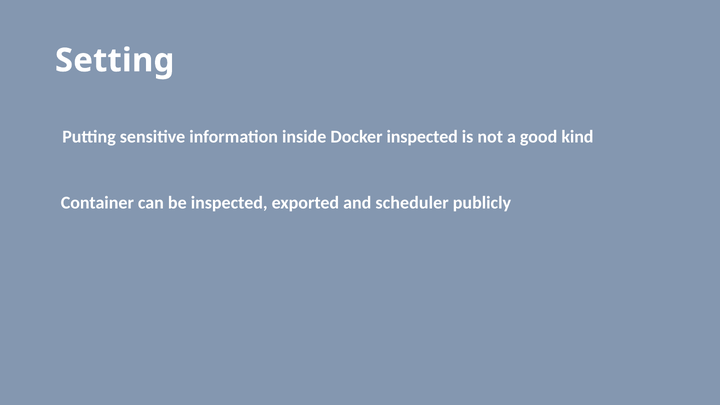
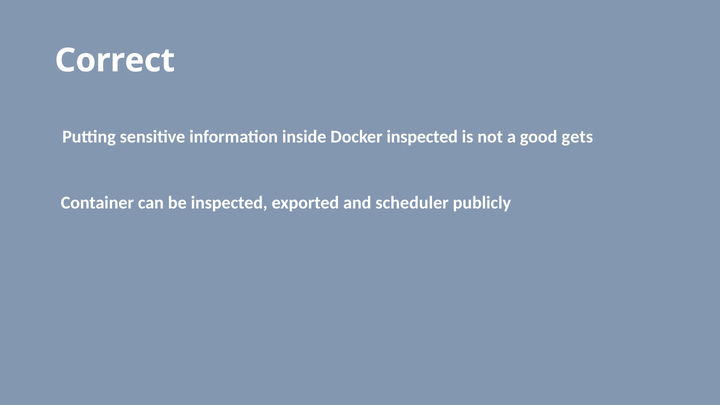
Setting: Setting -> Correct (115, 60)
kind: kind -> gets (577, 137)
